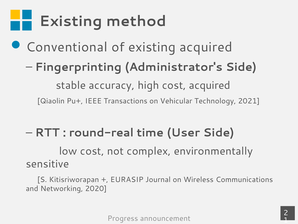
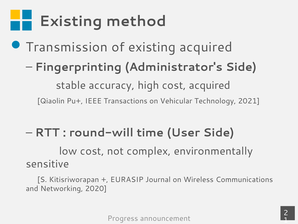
Conventional: Conventional -> Transmission (67, 47)
round-real: round-real -> round-will (101, 132)
